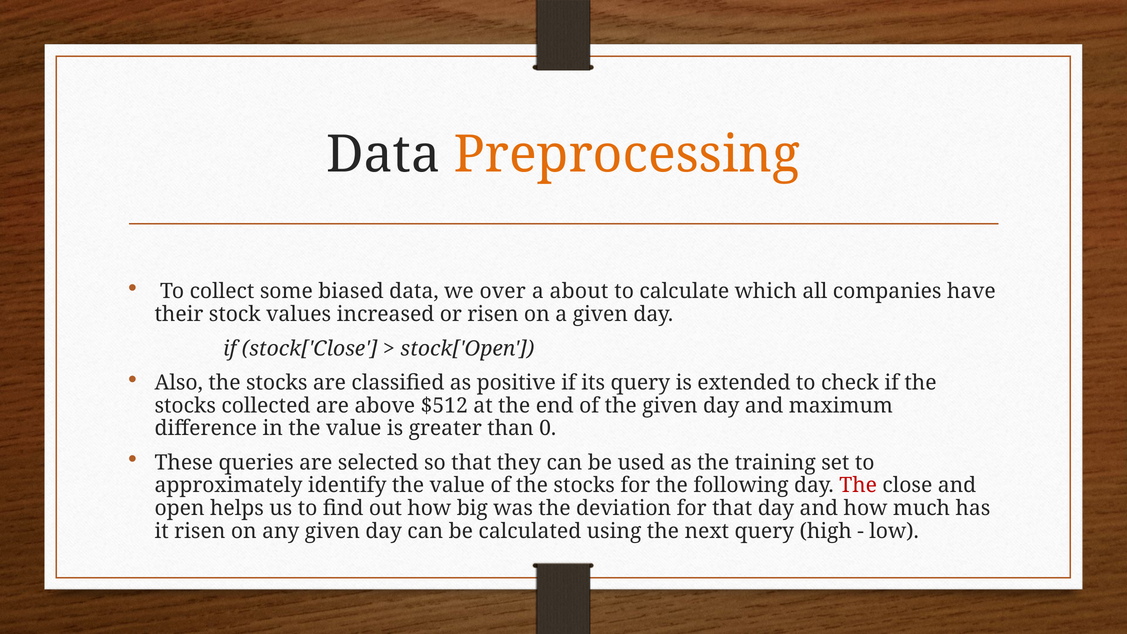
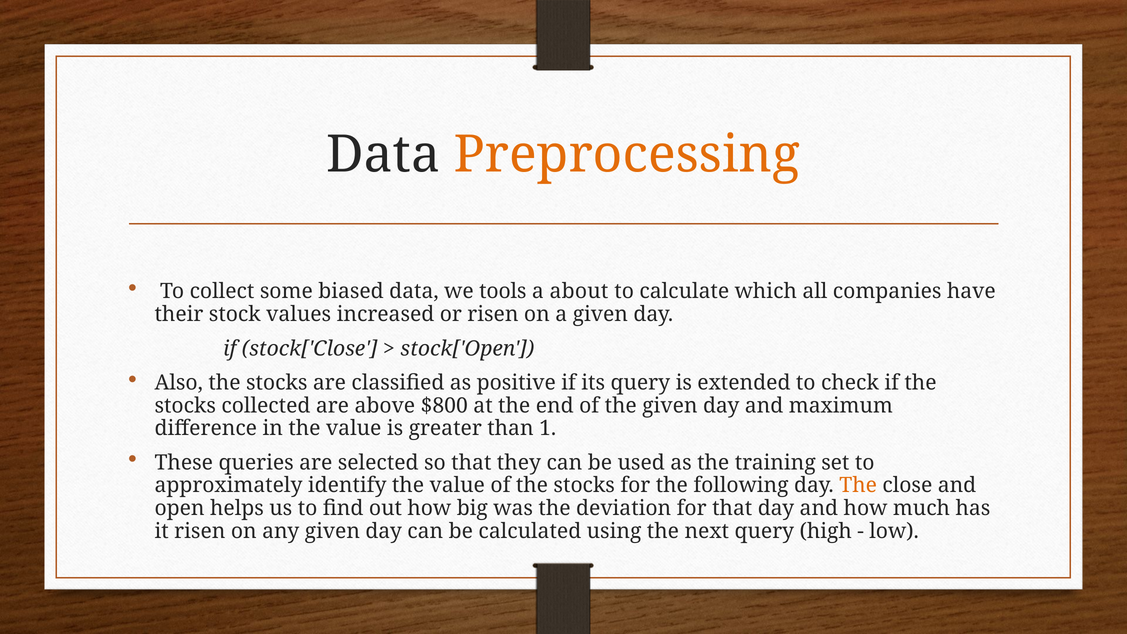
over: over -> tools (503, 291)
$512: $512 -> $800 (444, 406)
0: 0 -> 1 (548, 428)
The colour: red -> orange (858, 485)
